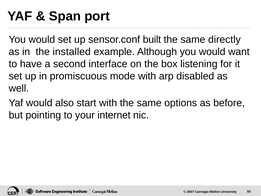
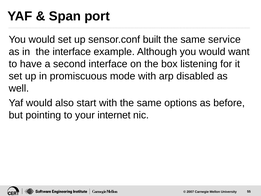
directly: directly -> service (224, 39)
the installed: installed -> interface (72, 52)
